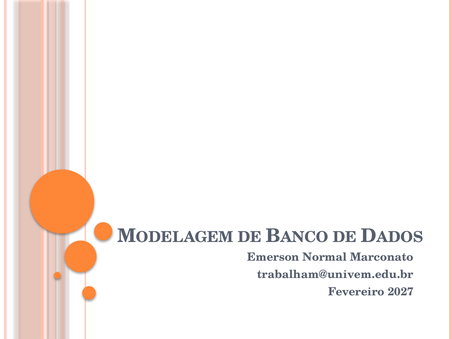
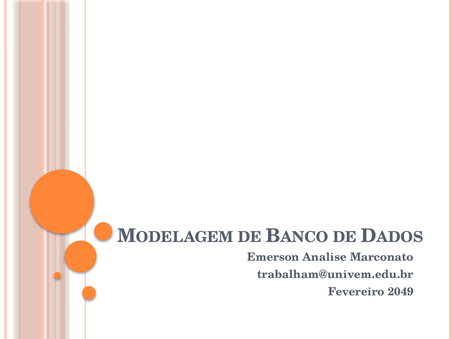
Normal: Normal -> Analise (325, 257)
2027: 2027 -> 2049 (401, 292)
